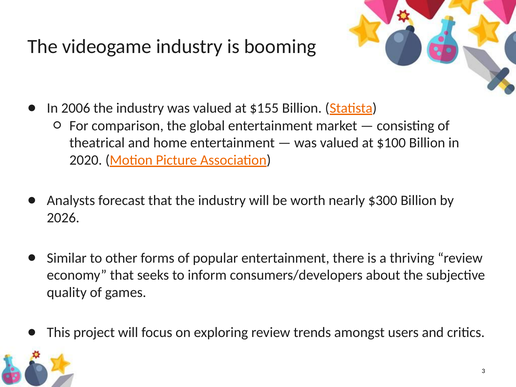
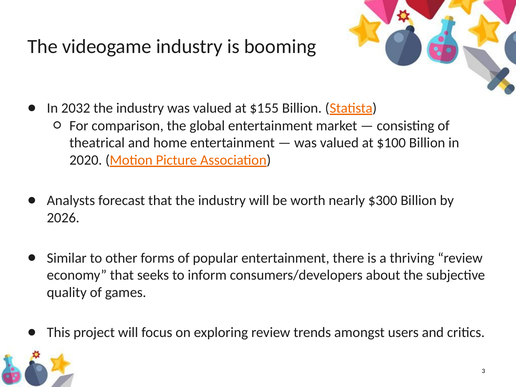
2006: 2006 -> 2032 (76, 108)
